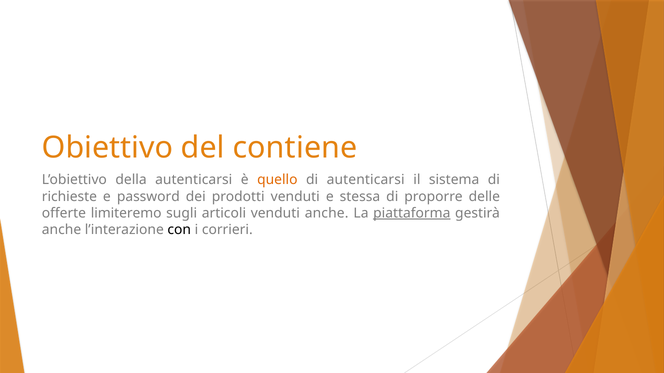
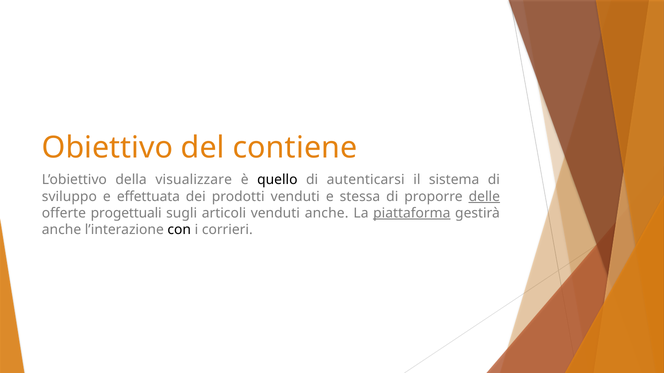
della autenticarsi: autenticarsi -> visualizzare (194, 180)
quello colour: orange -> black (277, 180)
richieste: richieste -> sviluppo (69, 197)
password: password -> effettuata (148, 197)
delle underline: none -> present (484, 197)
limiteremo: limiteremo -> progettuali (126, 213)
